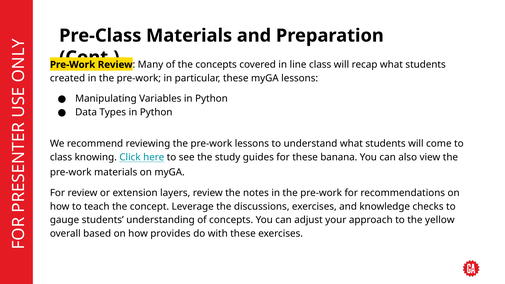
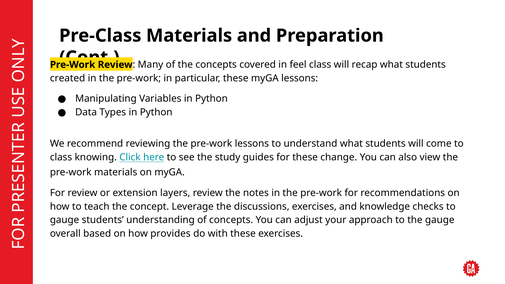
line: line -> feel (298, 65)
banana: banana -> change (339, 157)
the yellow: yellow -> gauge (440, 220)
